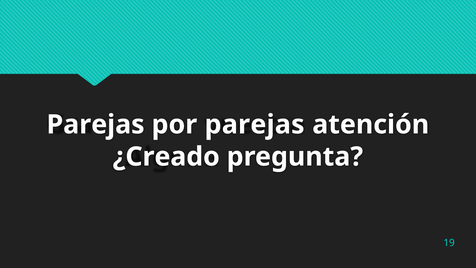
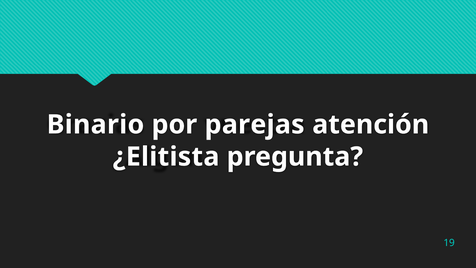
Parejas: Parejas -> Binario (95, 124)
¿Creado: ¿Creado -> ¿Elitista (166, 157)
